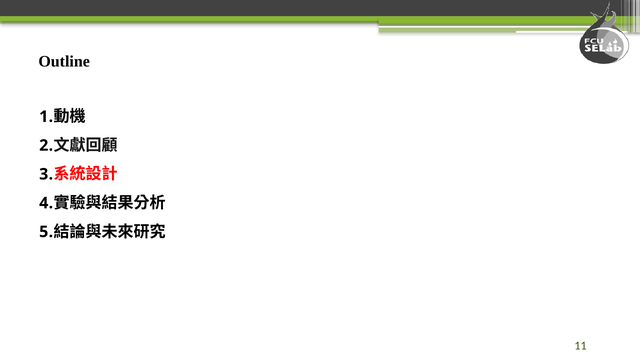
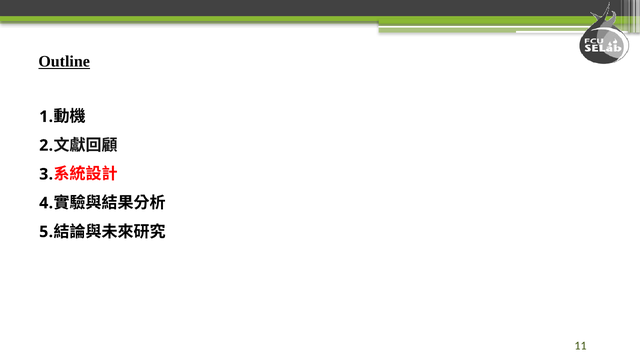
Outline underline: none -> present (64, 62)
